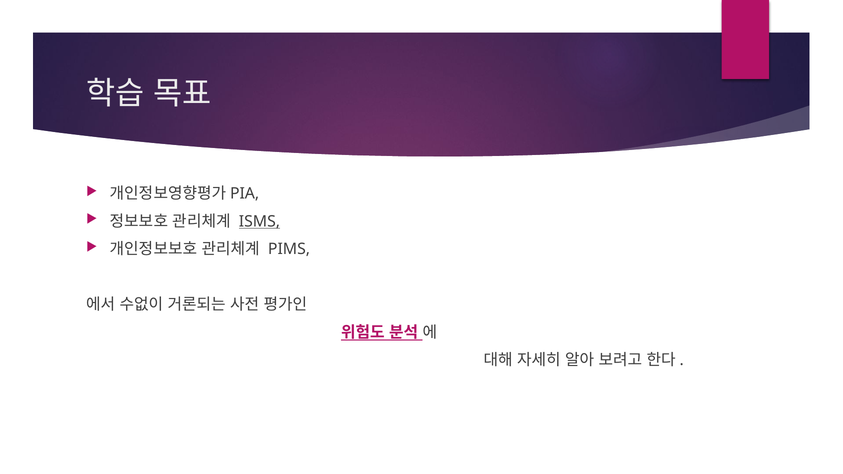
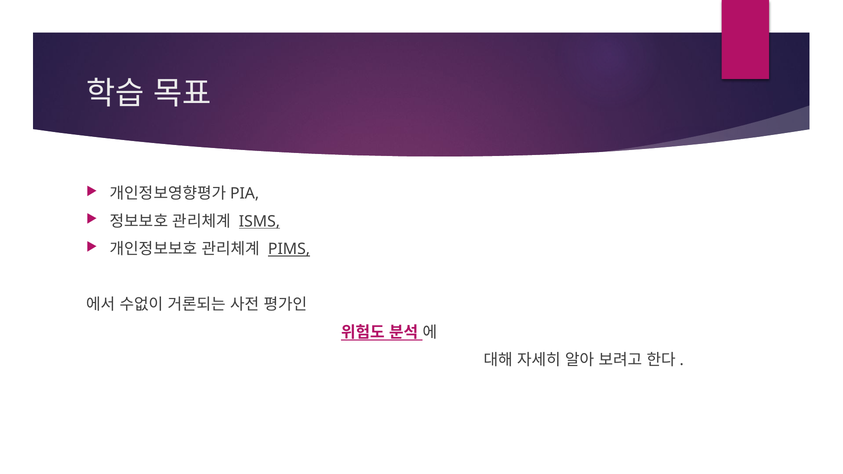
PIMS underline: none -> present (289, 249)
